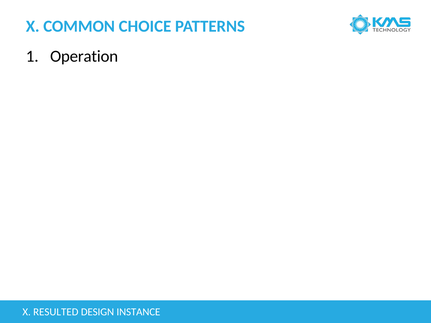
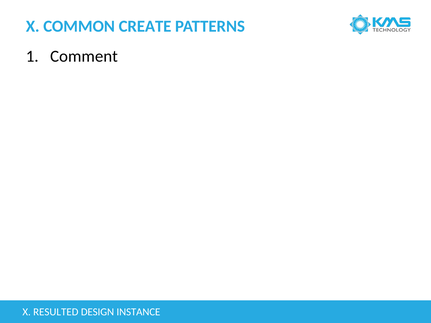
CHOICE: CHOICE -> CREATE (145, 26)
Operation: Operation -> Comment (84, 56)
